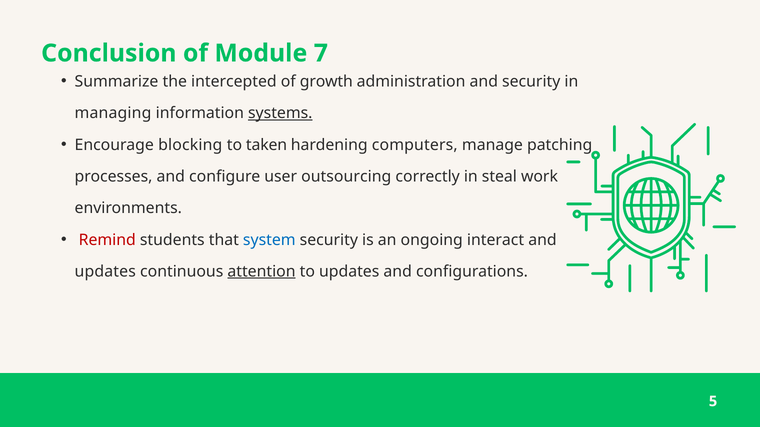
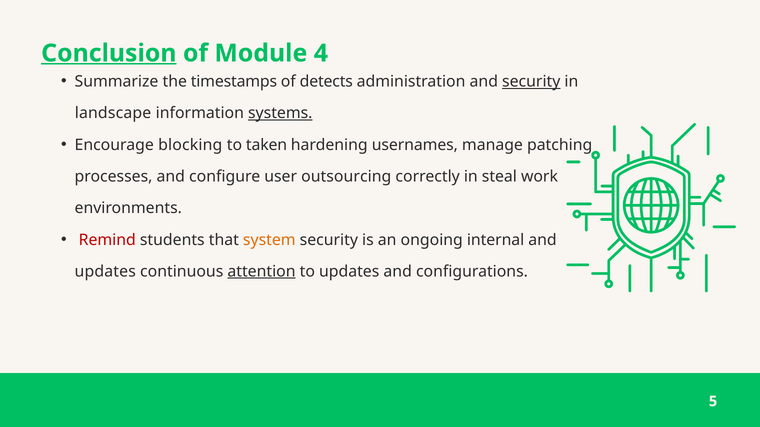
Conclusion underline: none -> present (109, 53)
7: 7 -> 4 (321, 53)
intercepted: intercepted -> timestamps (234, 82)
growth: growth -> detects (326, 82)
security underline: none -> present (531, 82)
managing: managing -> landscape (113, 113)
computers: computers -> usernames (415, 145)
system colour: blue -> orange (269, 240)
interact: interact -> internal (496, 240)
